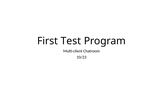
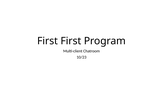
First Test: Test -> First (71, 41)
